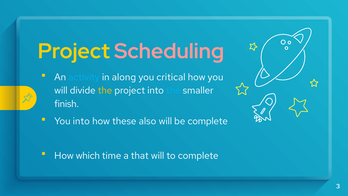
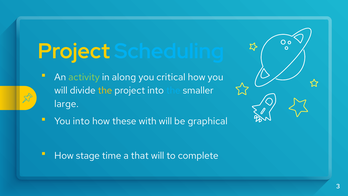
Scheduling colour: pink -> light blue (169, 51)
activity colour: light blue -> light green (84, 77)
finish: finish -> large (67, 104)
also: also -> with (148, 121)
be complete: complete -> graphical (208, 121)
which: which -> stage (88, 155)
